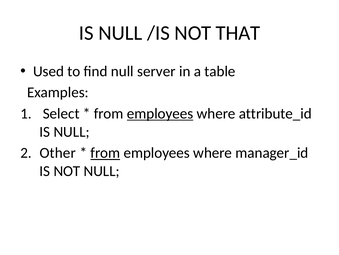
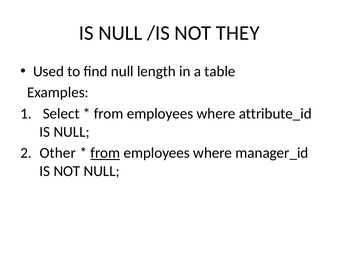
THAT: THAT -> THEY (238, 33)
server: server -> length (156, 71)
employees underline: present -> none (160, 113)
